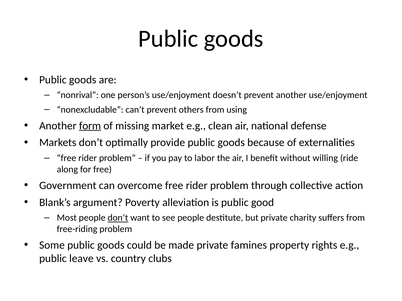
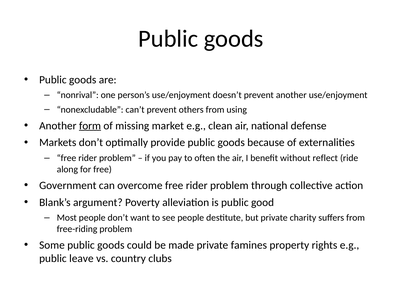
labor: labor -> often (205, 158)
willing: willing -> reflect (325, 158)
don’t underline: present -> none (118, 218)
